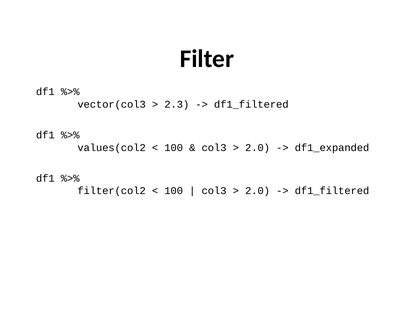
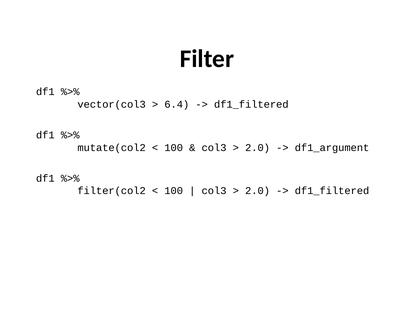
2.3: 2.3 -> 6.4 (177, 104)
values(col2: values(col2 -> mutate(col2 (112, 147)
df1_expanded: df1_expanded -> df1_argument (332, 147)
